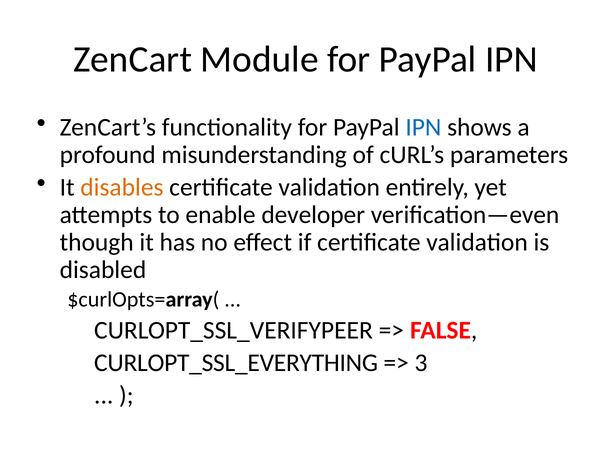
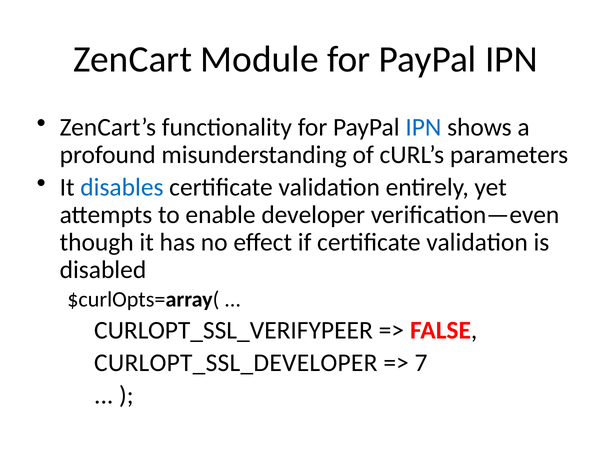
disables colour: orange -> blue (122, 187)
CURLOPT_SSL_EVERYTHING: CURLOPT_SSL_EVERYTHING -> CURLOPT_SSL_DEVELOPER (236, 363)
3: 3 -> 7 (421, 363)
